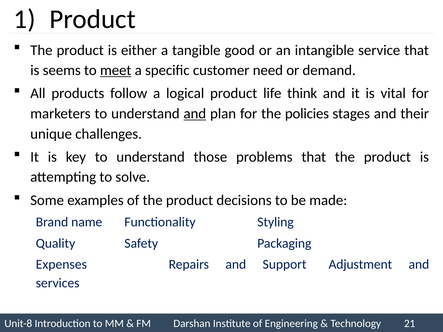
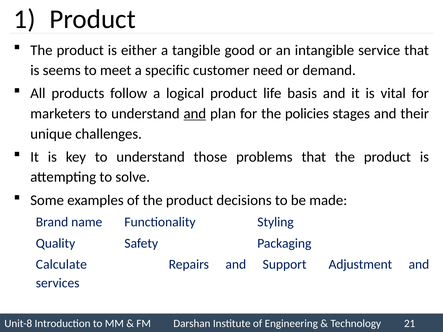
meet underline: present -> none (116, 70)
think: think -> basis (302, 94)
Expenses: Expenses -> Calculate (61, 265)
